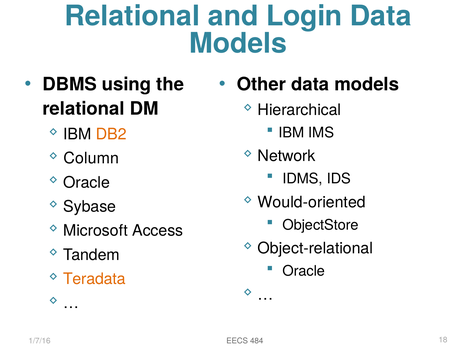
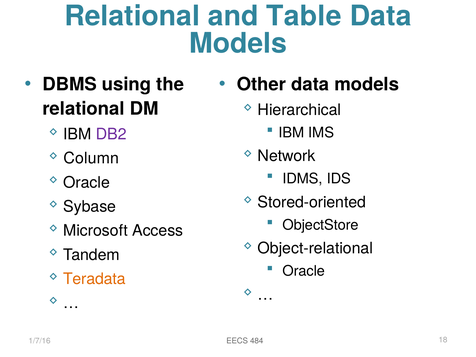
Login: Login -> Table (304, 16)
DB2 colour: orange -> purple (111, 134)
Would-oriented: Would-oriented -> Stored-oriented (312, 202)
